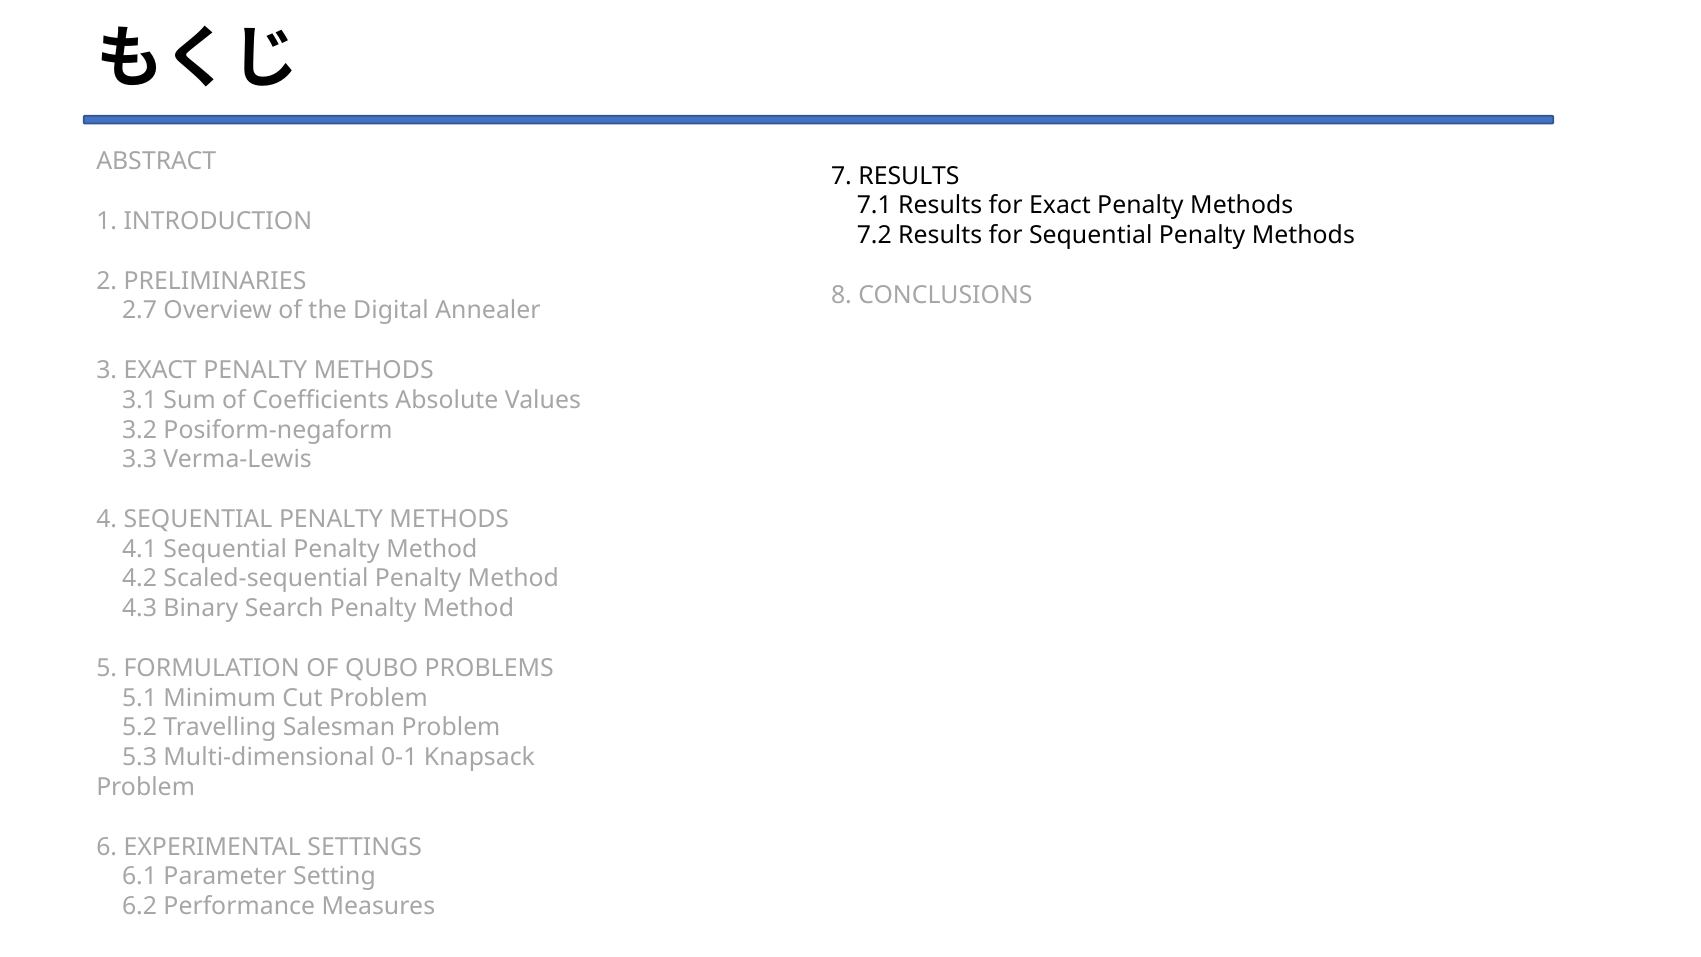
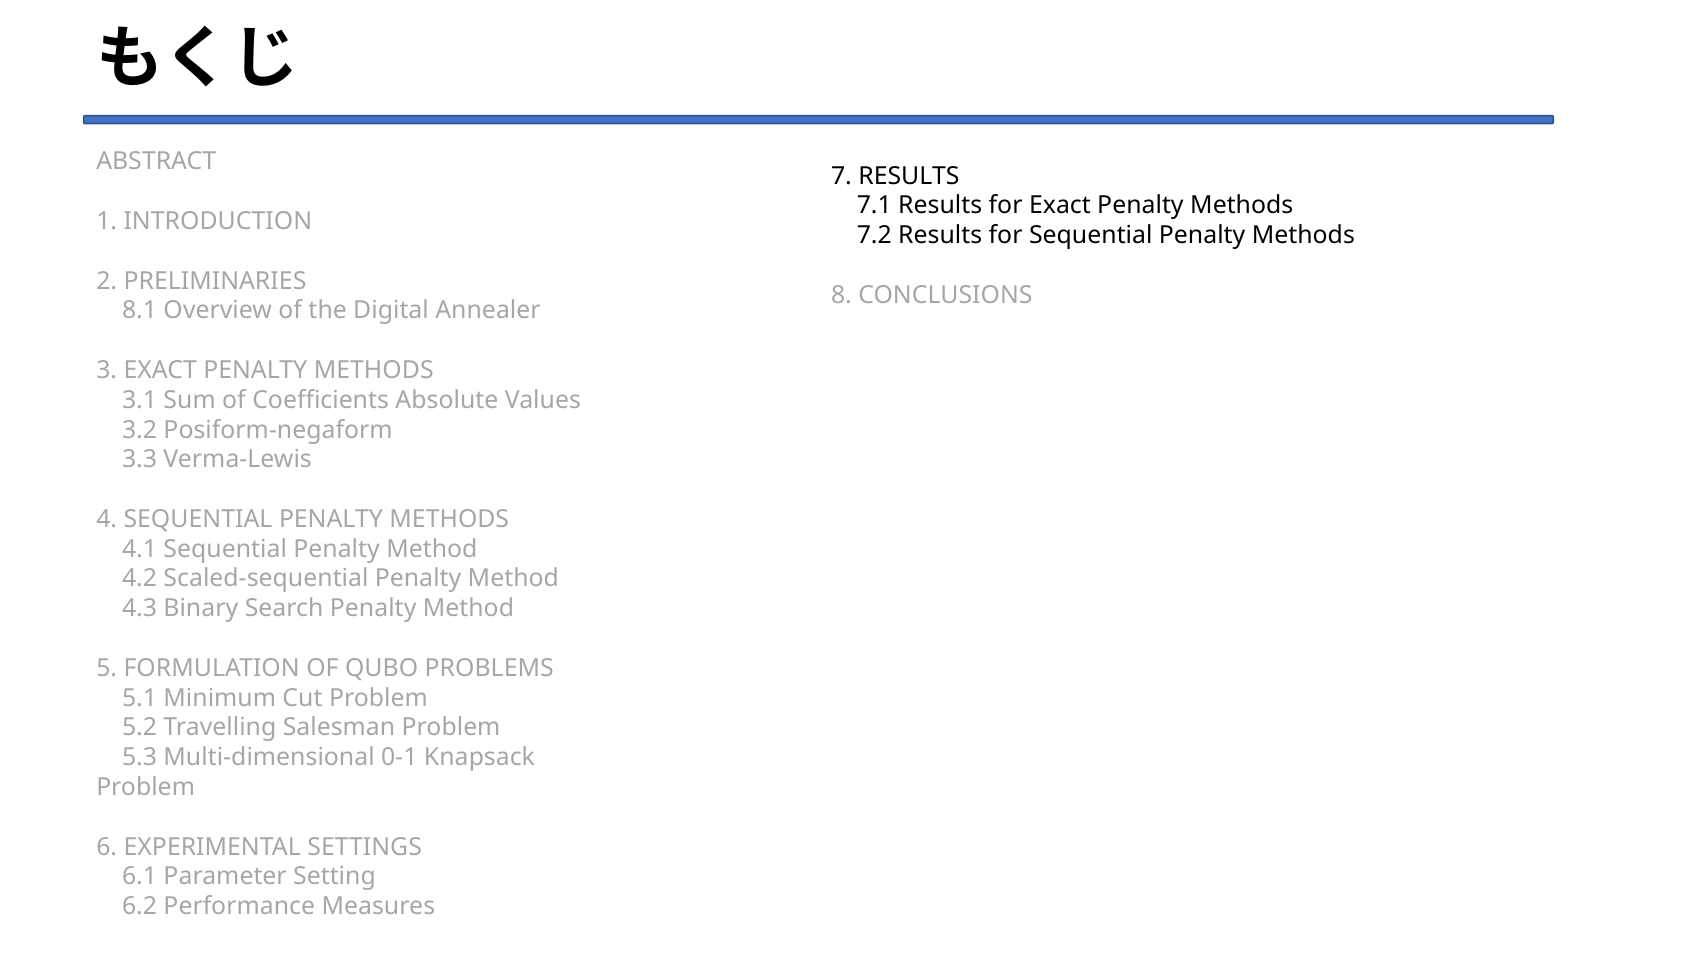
2.7: 2.7 -> 8.1 (140, 311)
